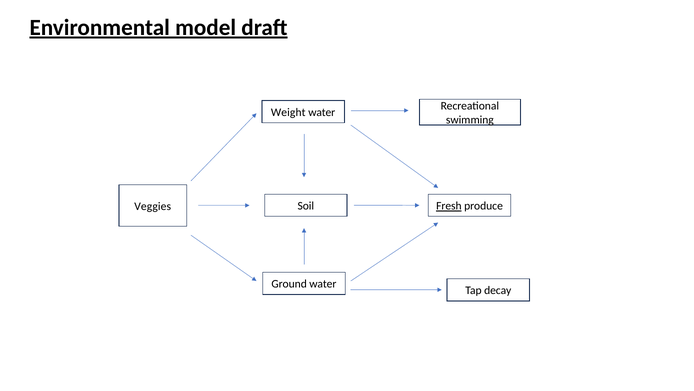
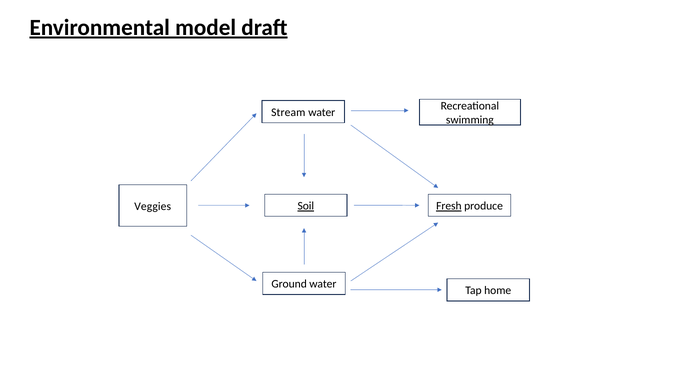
Weight: Weight -> Stream (288, 112)
Soil underline: none -> present (306, 206)
decay: decay -> home (498, 290)
